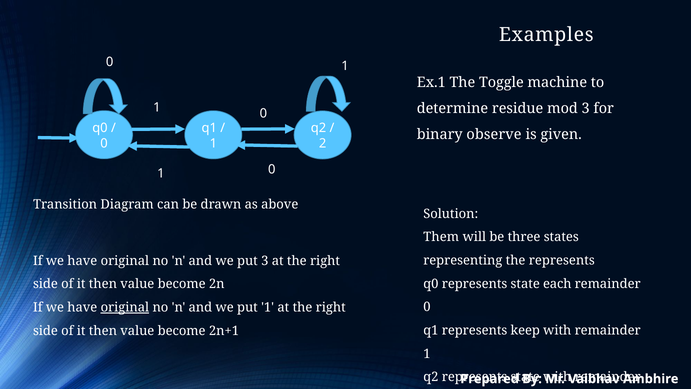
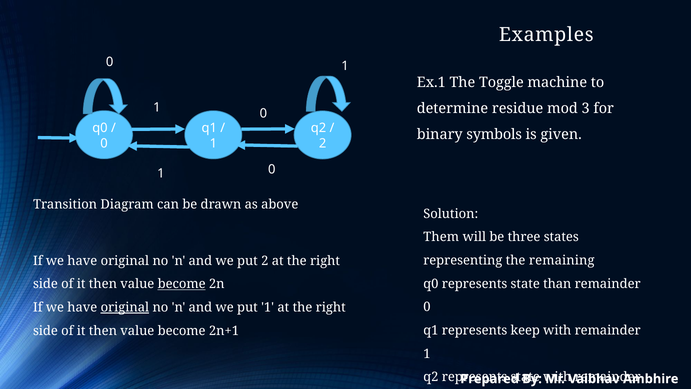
observe: observe -> symbols (494, 134)
the represents: represents -> remaining (562, 260)
put 3: 3 -> 2 (265, 261)
each: each -> than (557, 284)
become underline: none -> present (182, 284)
